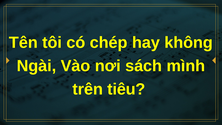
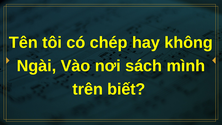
tiêu: tiêu -> biết (126, 89)
